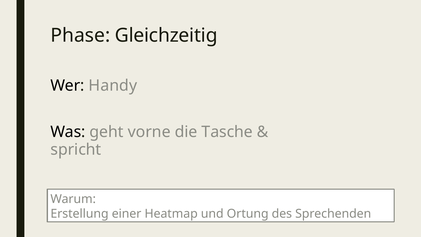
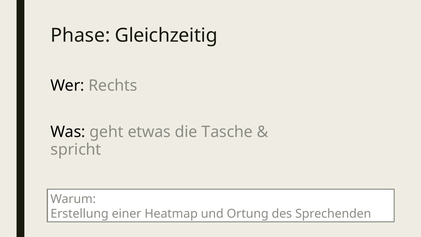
Handy: Handy -> Rechts (113, 86)
vorne: vorne -> etwas (149, 132)
